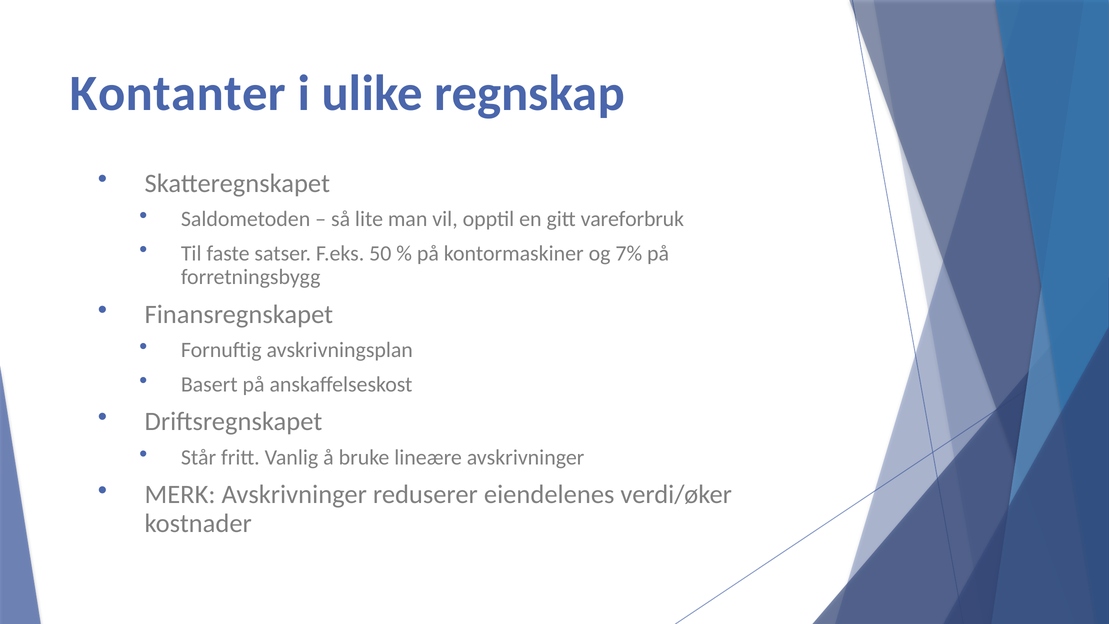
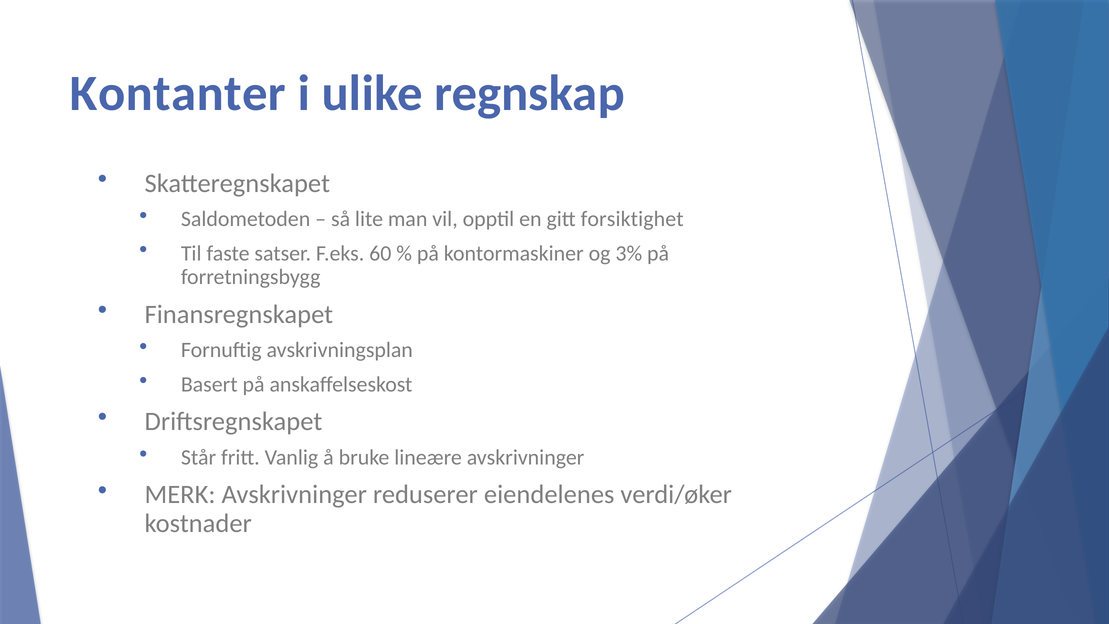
vareforbruk: vareforbruk -> forsiktighet (632, 219)
50: 50 -> 60 (380, 253)
7%: 7% -> 3% (629, 253)
